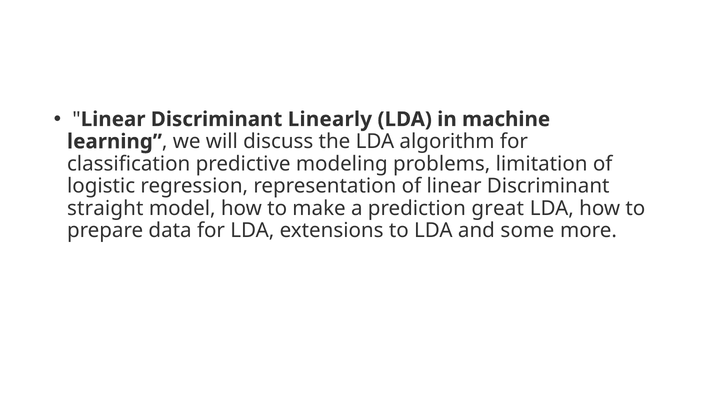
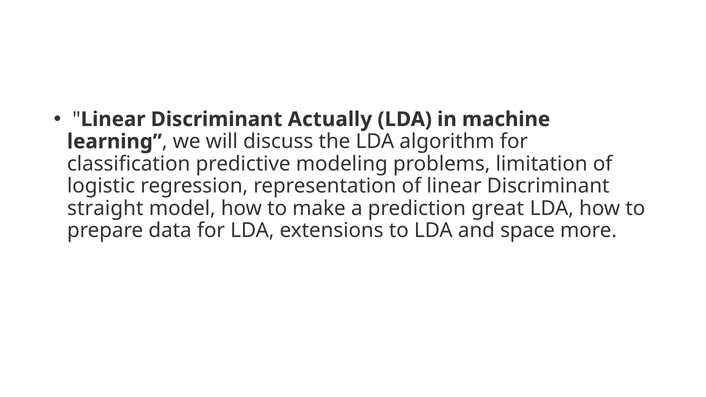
Linearly: Linearly -> Actually (330, 119)
some: some -> space (528, 231)
